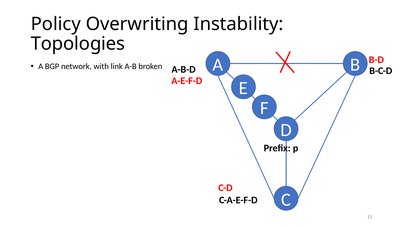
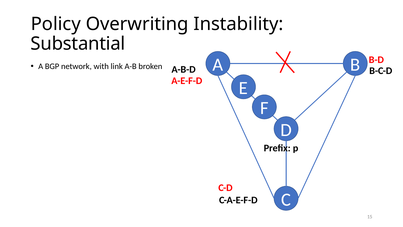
Topologies: Topologies -> Substantial (78, 44)
